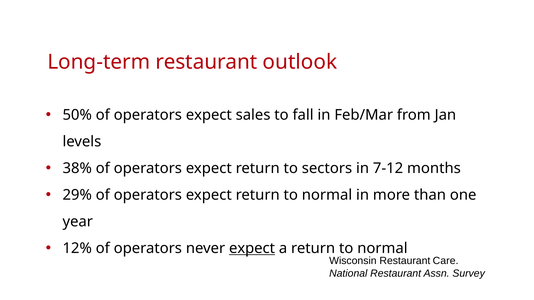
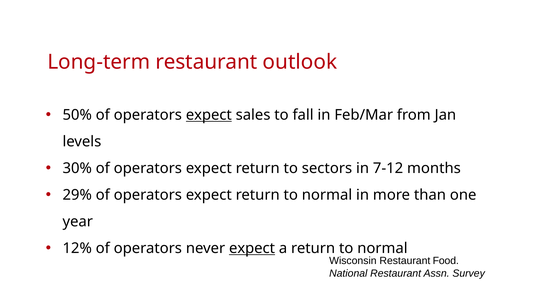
expect underline: none -> present (209, 115)
38%: 38% -> 30% (77, 169)
Care: Care -> Food (446, 261)
